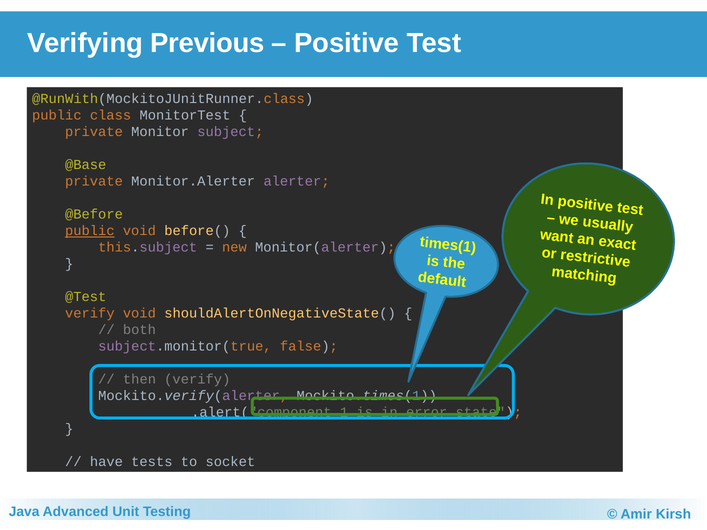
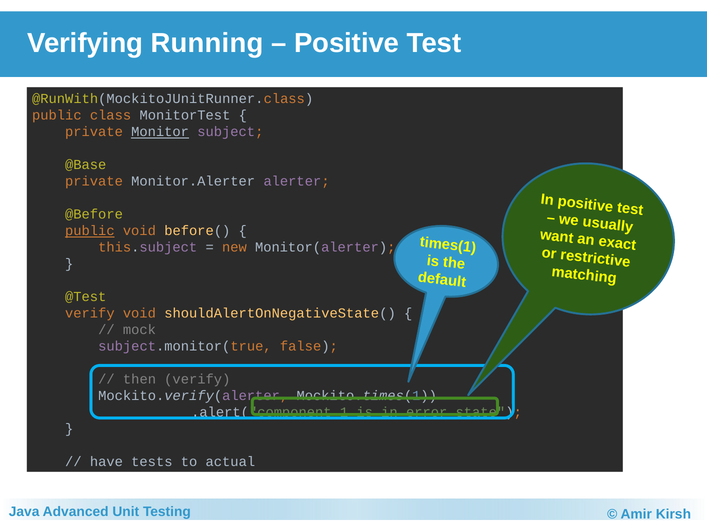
Previous: Previous -> Running (207, 43)
Monitor underline: none -> present (160, 132)
both: both -> mock (139, 330)
socket: socket -> actual (230, 462)
